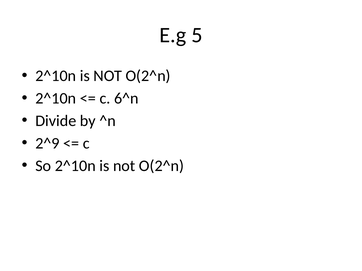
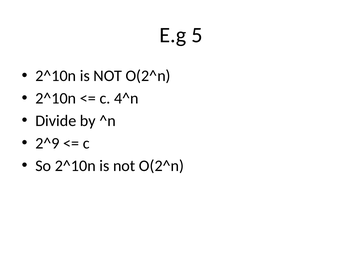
6^n: 6^n -> 4^n (126, 98)
